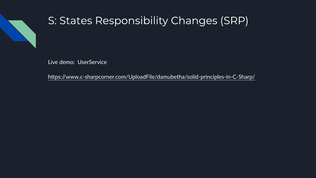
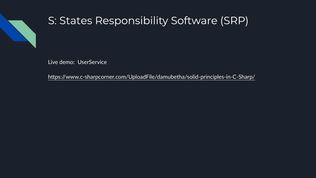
Changes: Changes -> Software (194, 21)
